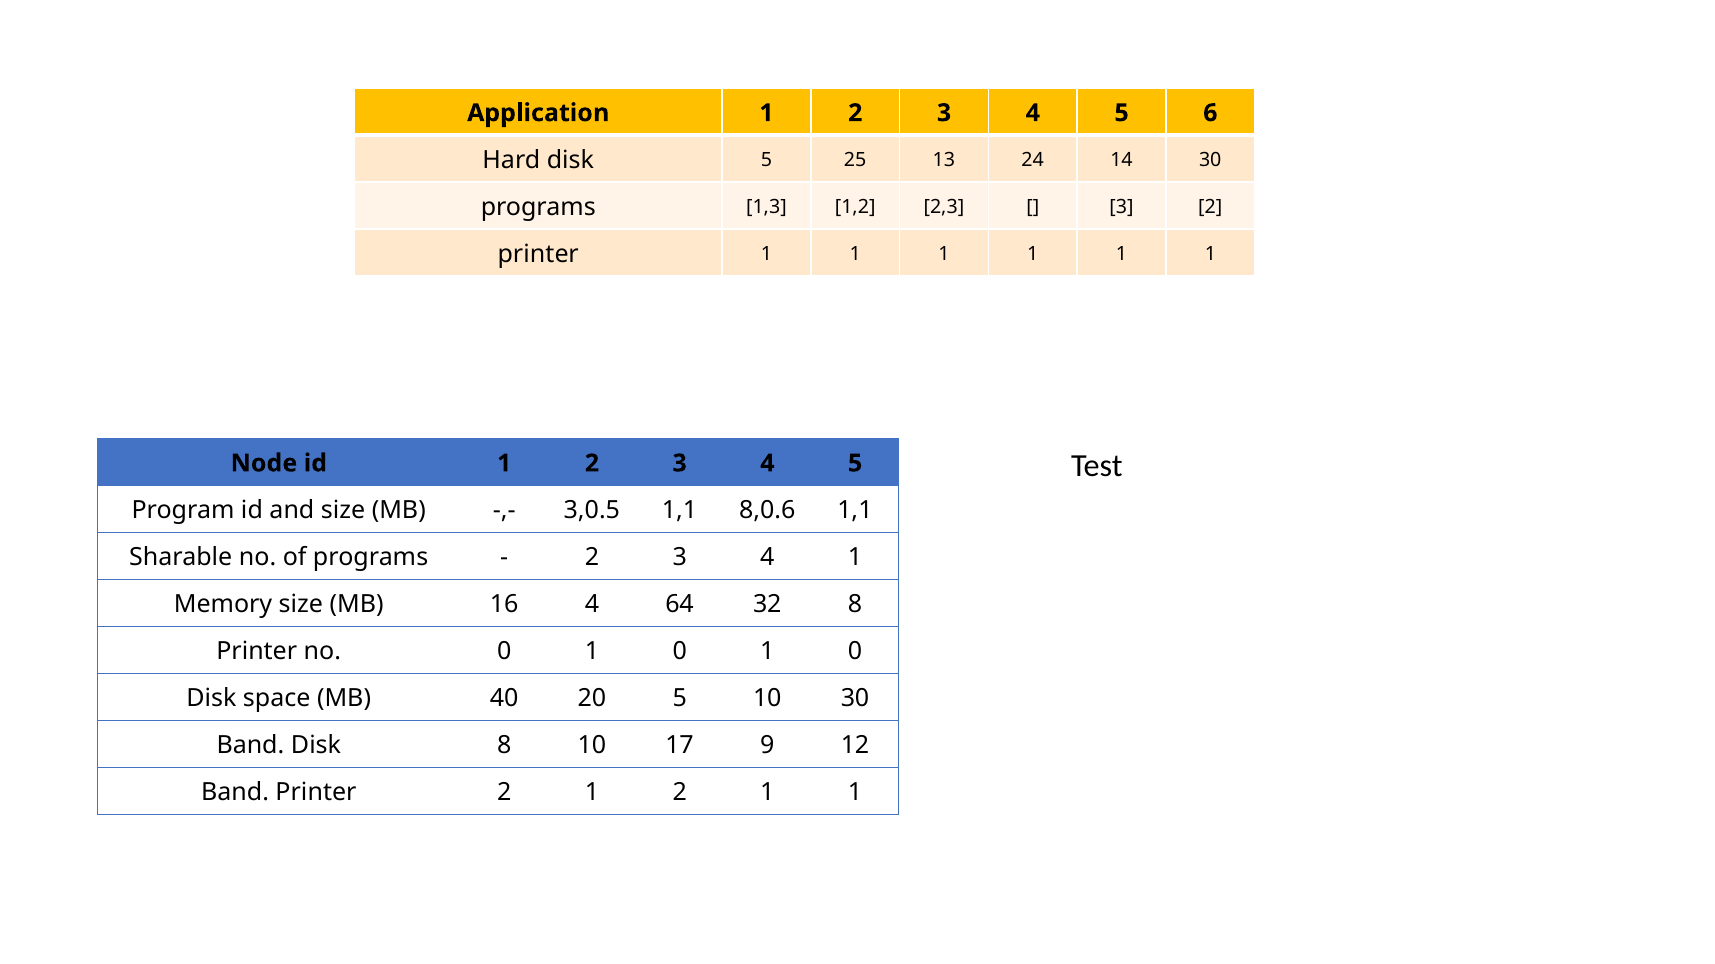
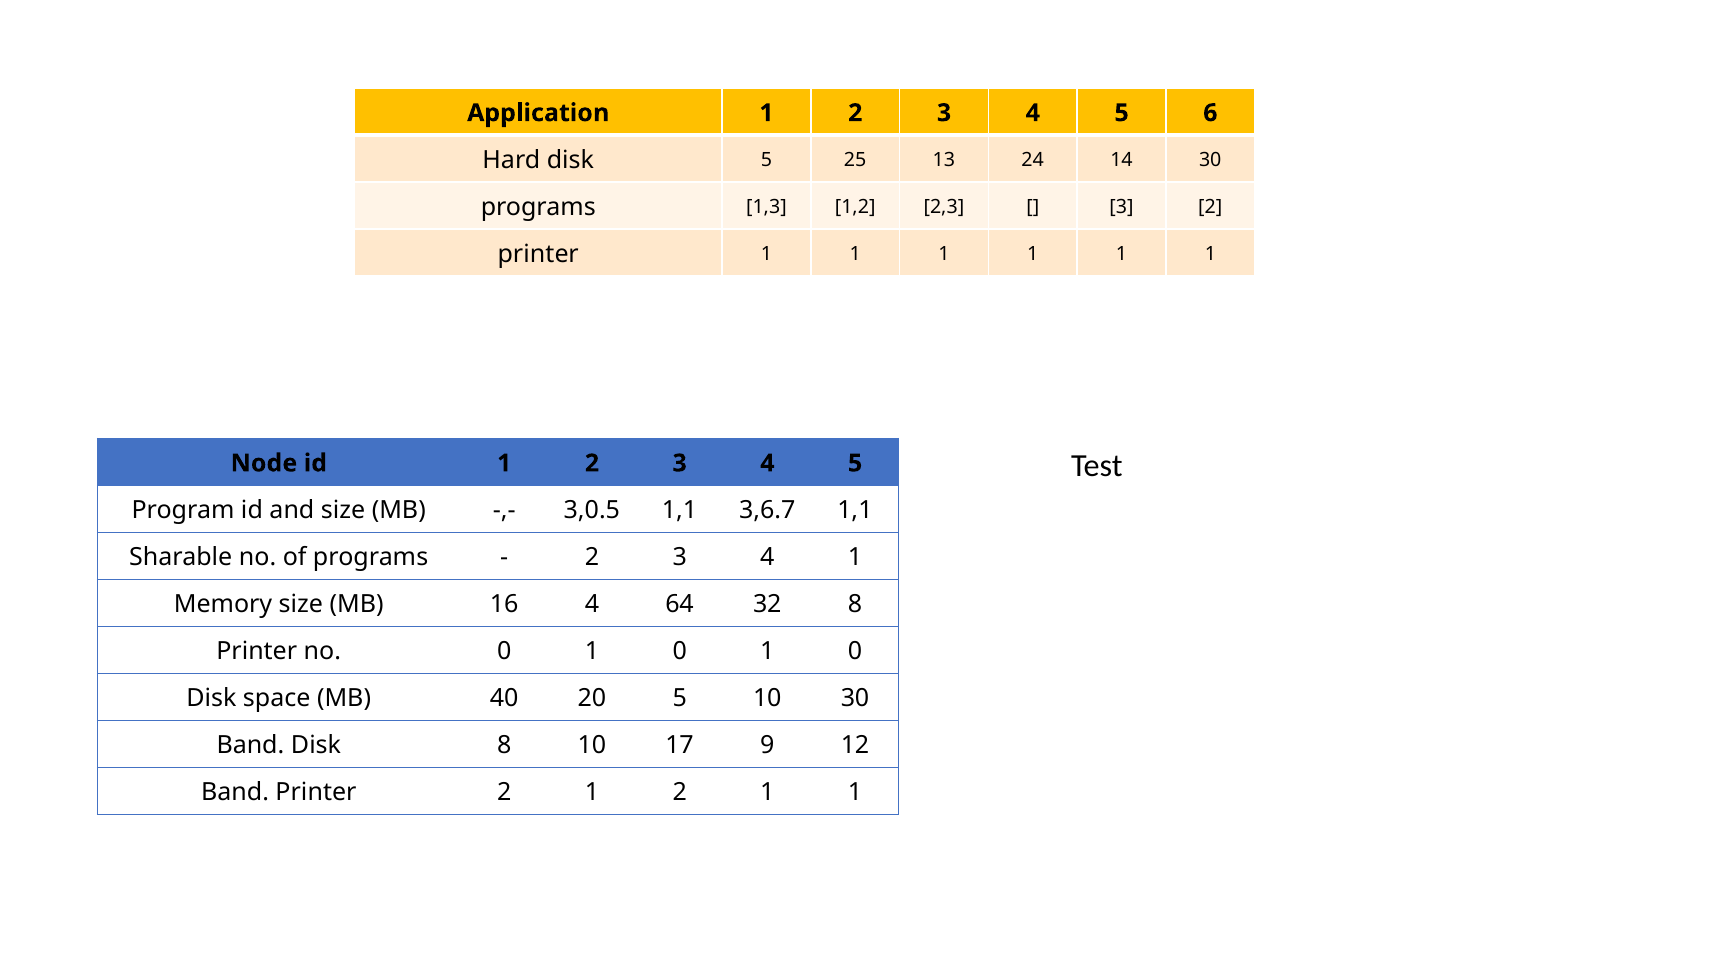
8,0.6: 8,0.6 -> 3,6.7 (767, 511)
